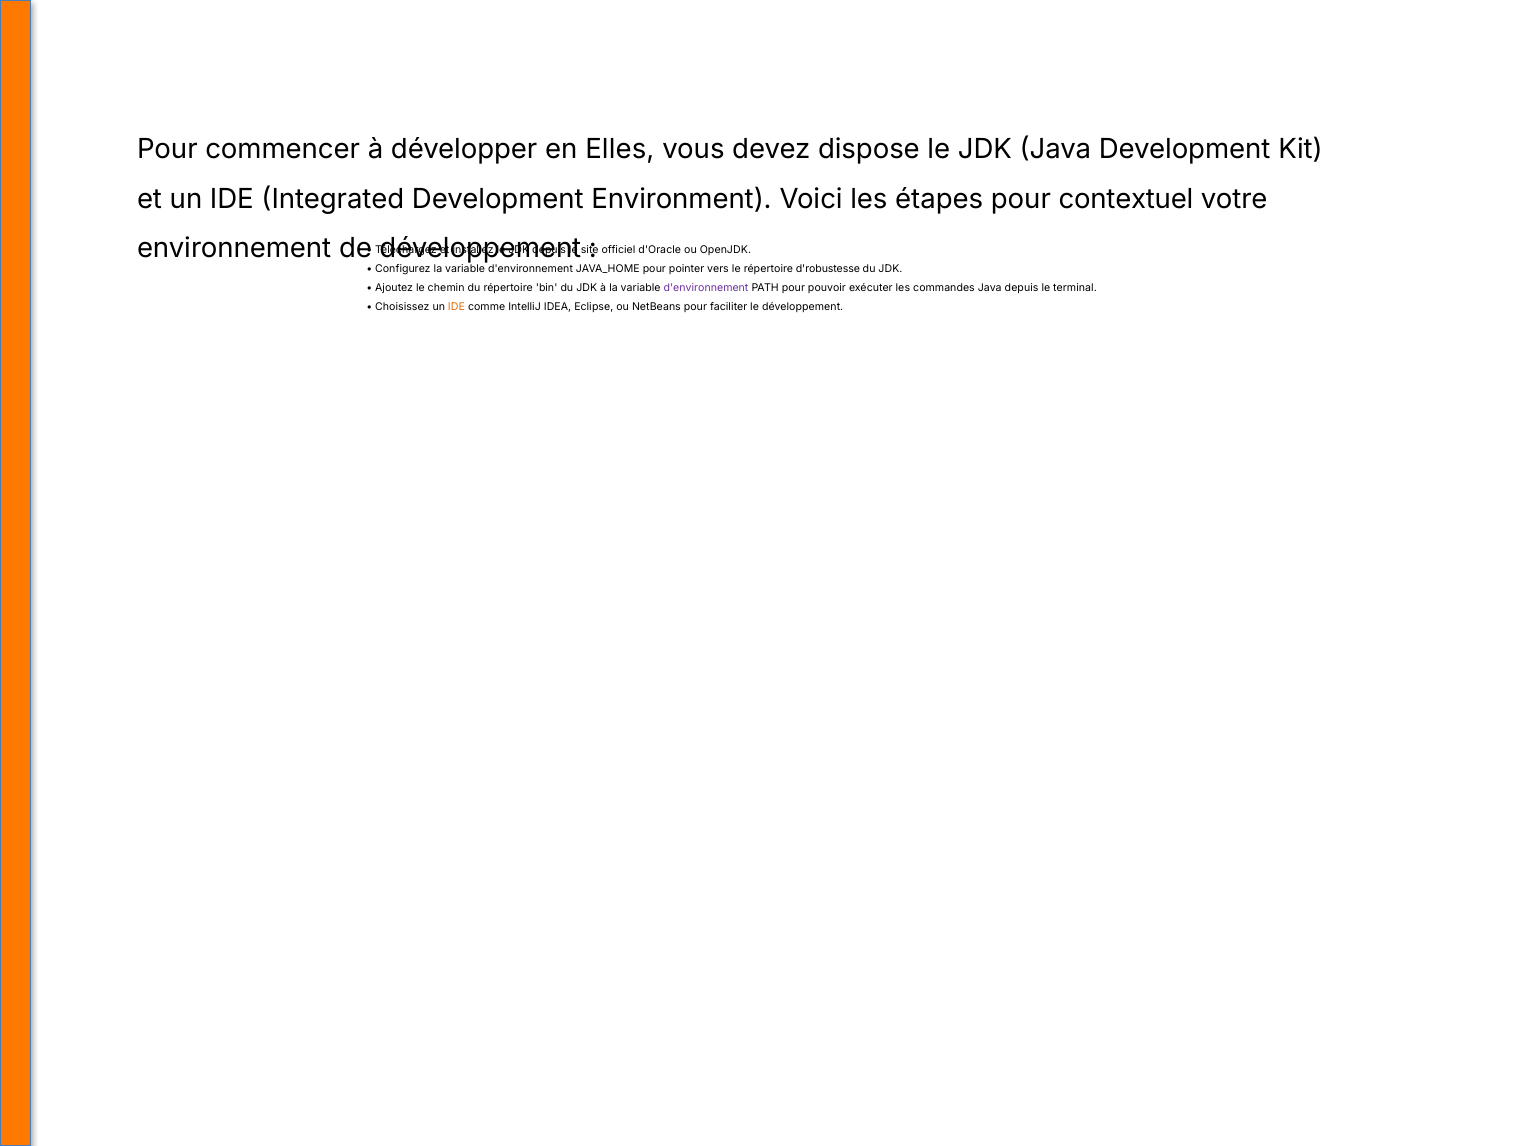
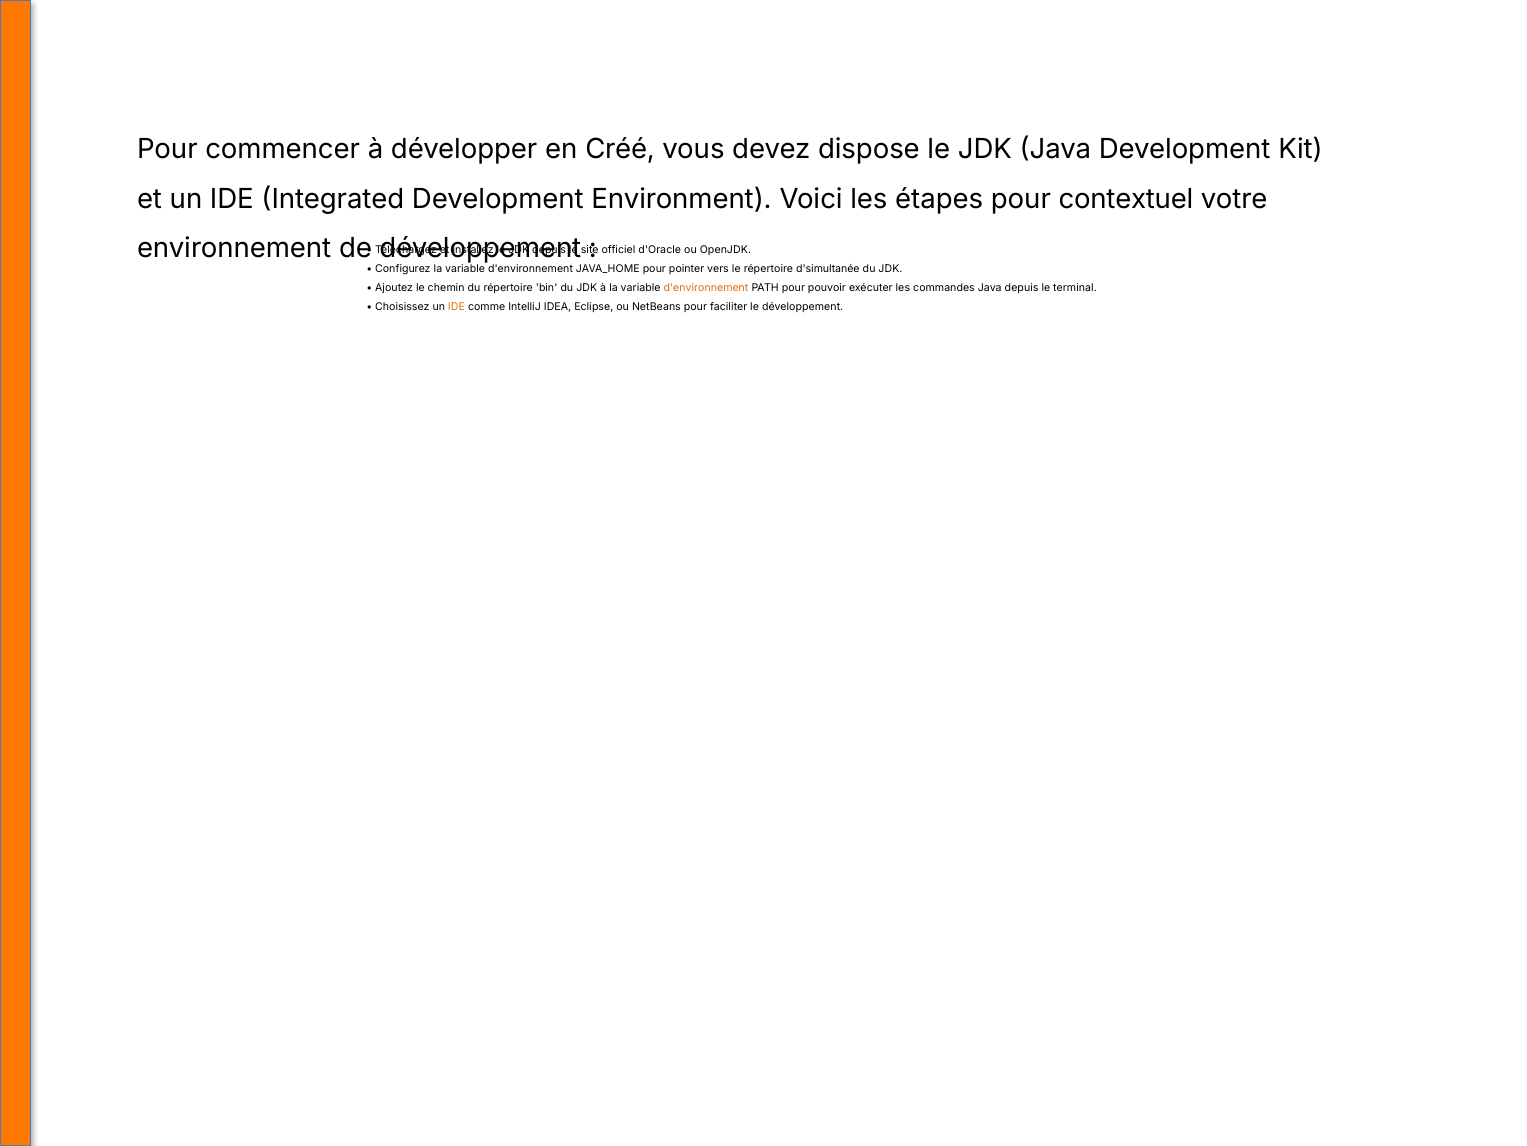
Elles: Elles -> Créé (620, 149)
d'robustesse: d'robustesse -> d'simultanée (828, 269)
d'environnement colour: purple -> orange (706, 288)
